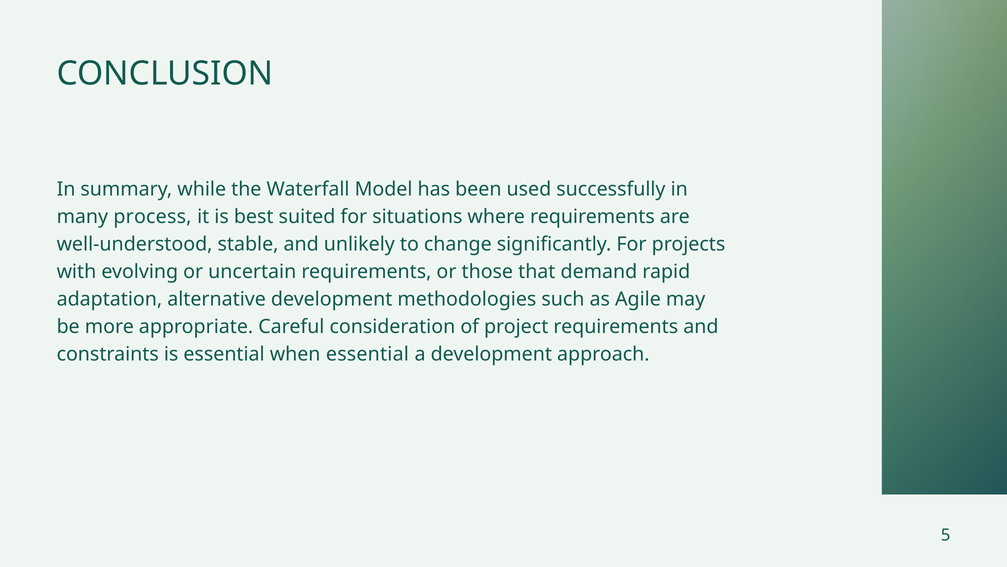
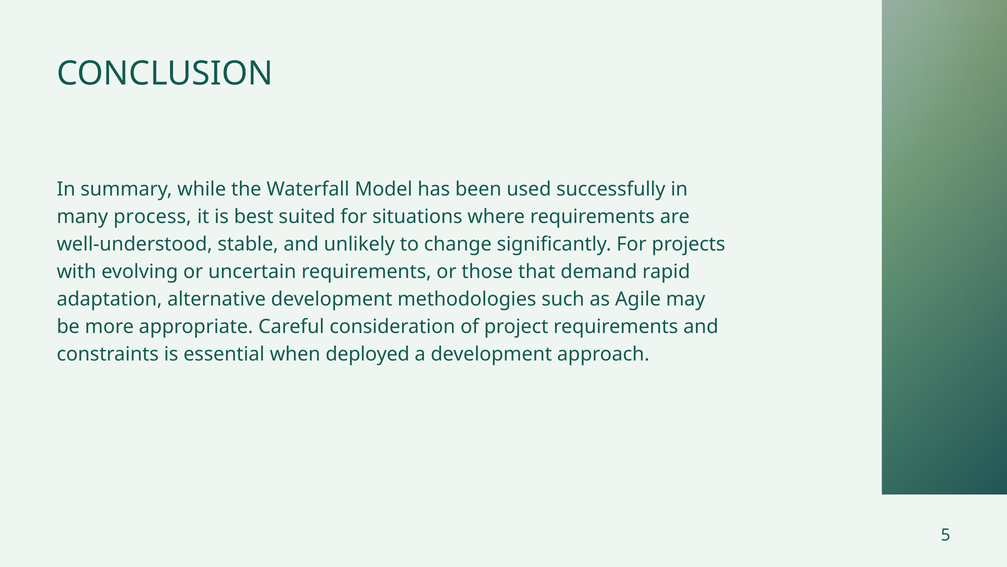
when essential: essential -> deployed (368, 354)
